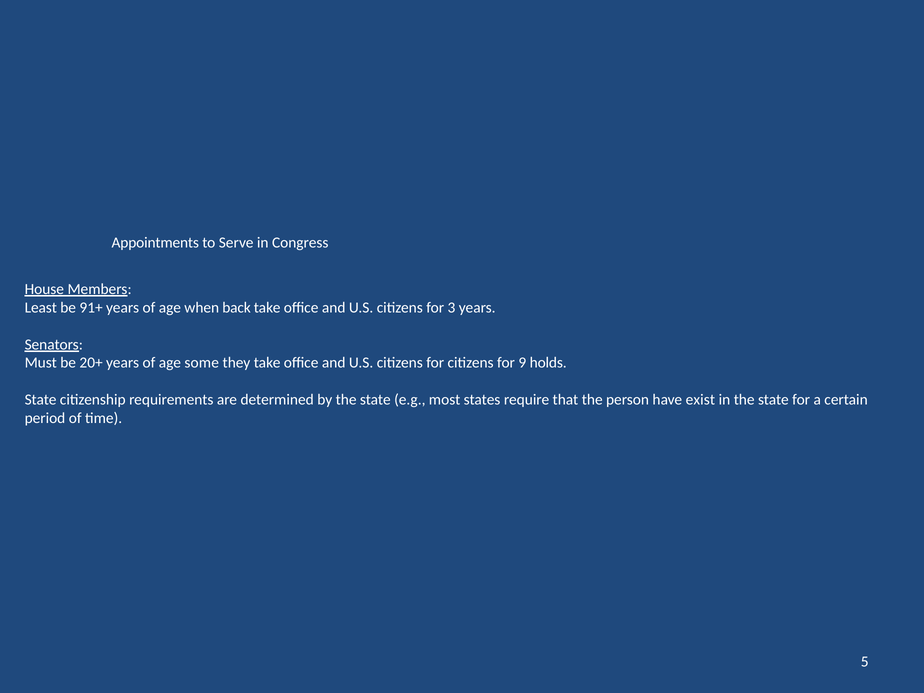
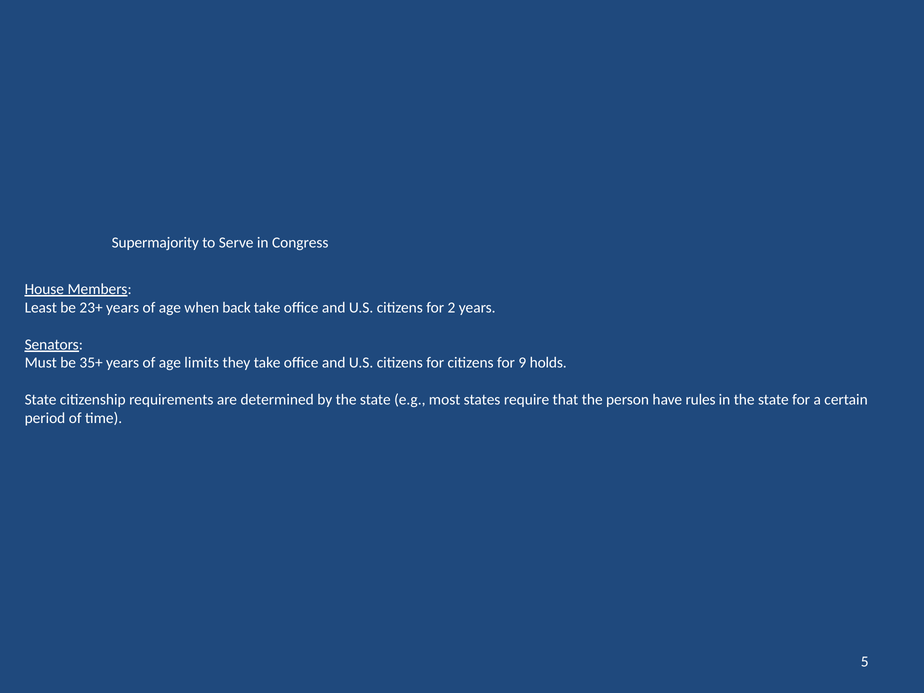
Appointments: Appointments -> Supermajority (155, 243)
91+: 91+ -> 23+ (91, 307)
3: 3 -> 2 (451, 307)
20+: 20+ -> 35+ (91, 363)
some: some -> limits (202, 363)
exist: exist -> rules (701, 400)
